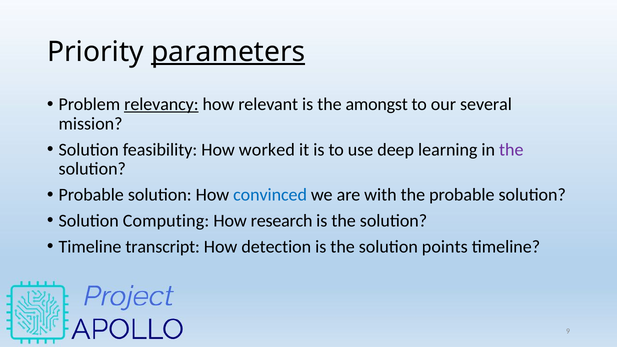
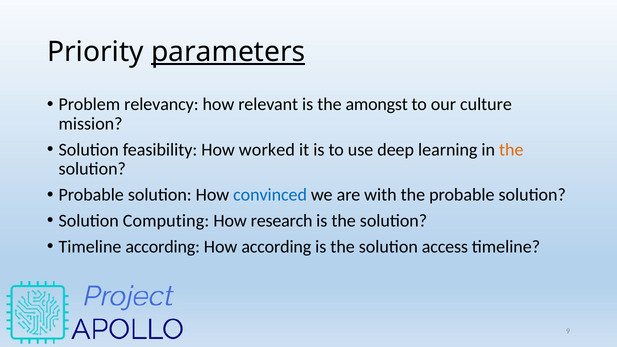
relevancy underline: present -> none (161, 104)
several: several -> culture (486, 104)
the colour: purple -> orange (511, 150)
Timeline transcript: transcript -> according (163, 247)
How detection: detection -> according (276, 247)
points: points -> access (445, 247)
